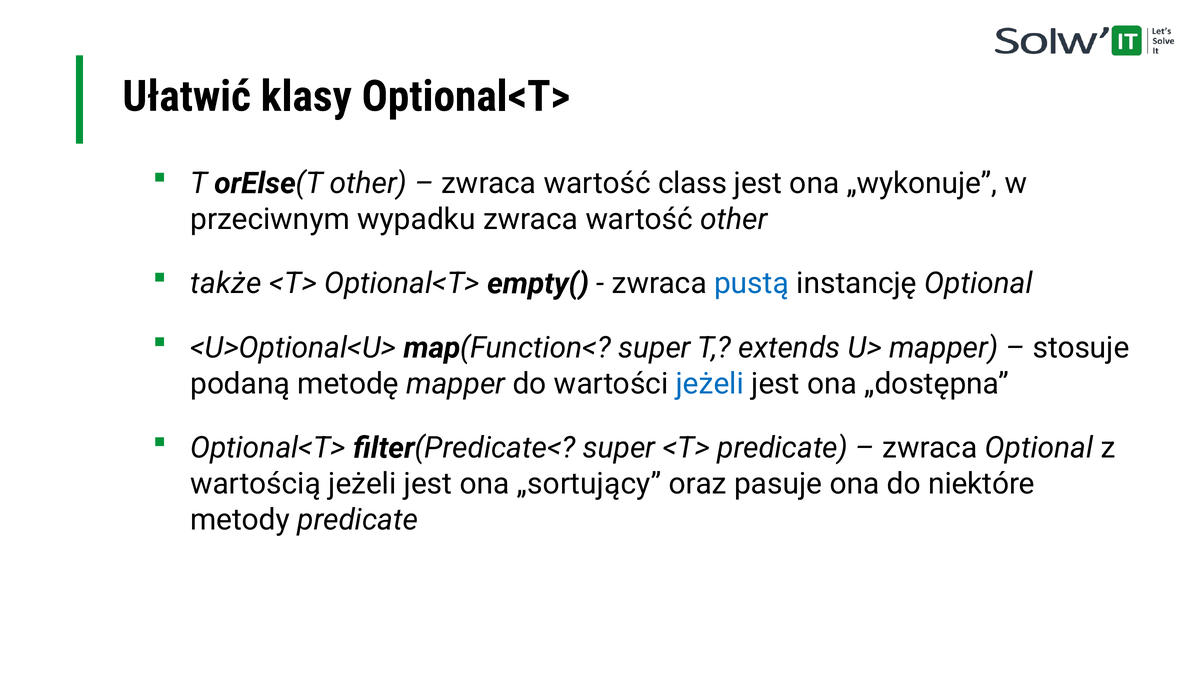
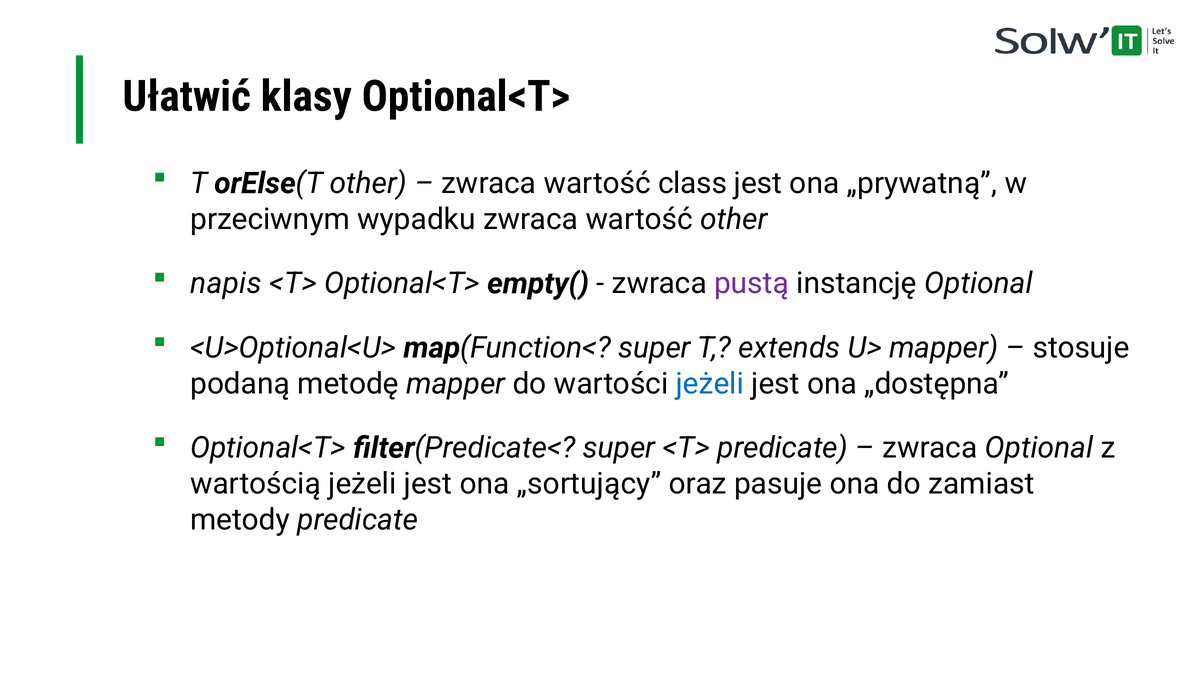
„wykonuje: „wykonuje -> „prywatną (922, 183)
także: także -> napis (226, 283)
pustą colour: blue -> purple (752, 283)
niektóre: niektóre -> zamiast (981, 484)
